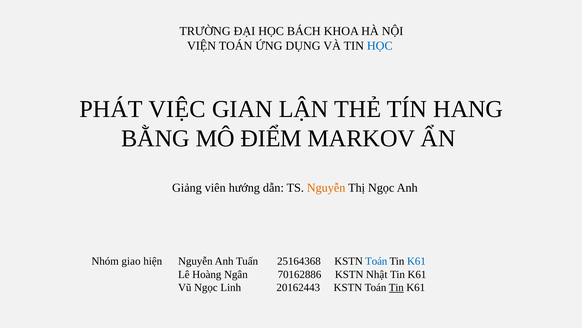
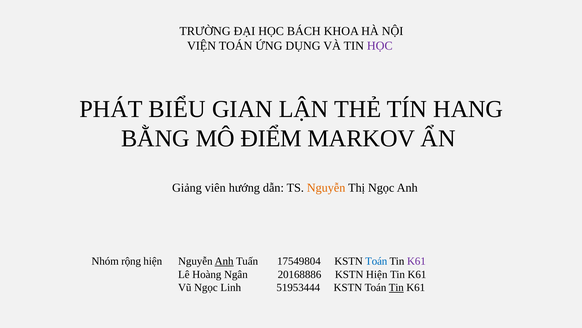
HỌC colour: blue -> purple (380, 46)
VIỆC: VIỆC -> BIỂU (177, 109)
giao: giao -> rộng (131, 261)
Anh underline: none -> present (224, 261)
25164368: 25164368 -> 17549804 (299, 261)
K61 colour: blue -> purple (416, 261)
70162886: 70162886 -> 20168886 (299, 274)
KSTN Nhật: Nhật -> Hiện (377, 274)
20162443: 20162443 -> 51953444 (298, 287)
